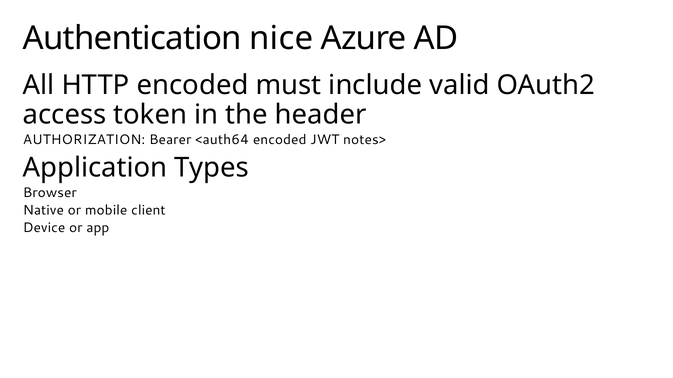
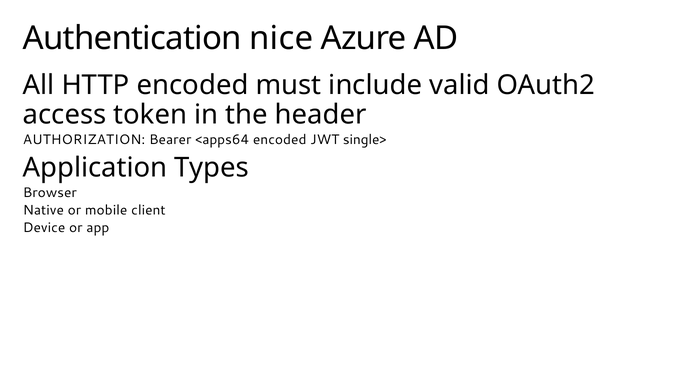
<auth64: <auth64 -> <apps64 (222, 140)
notes>: notes> -> single> (365, 140)
